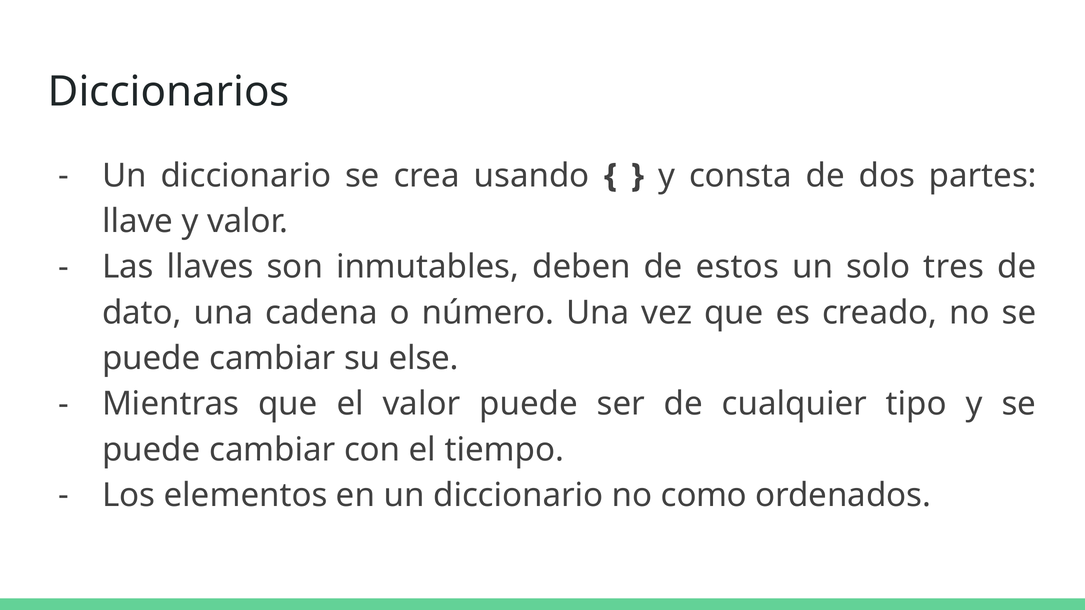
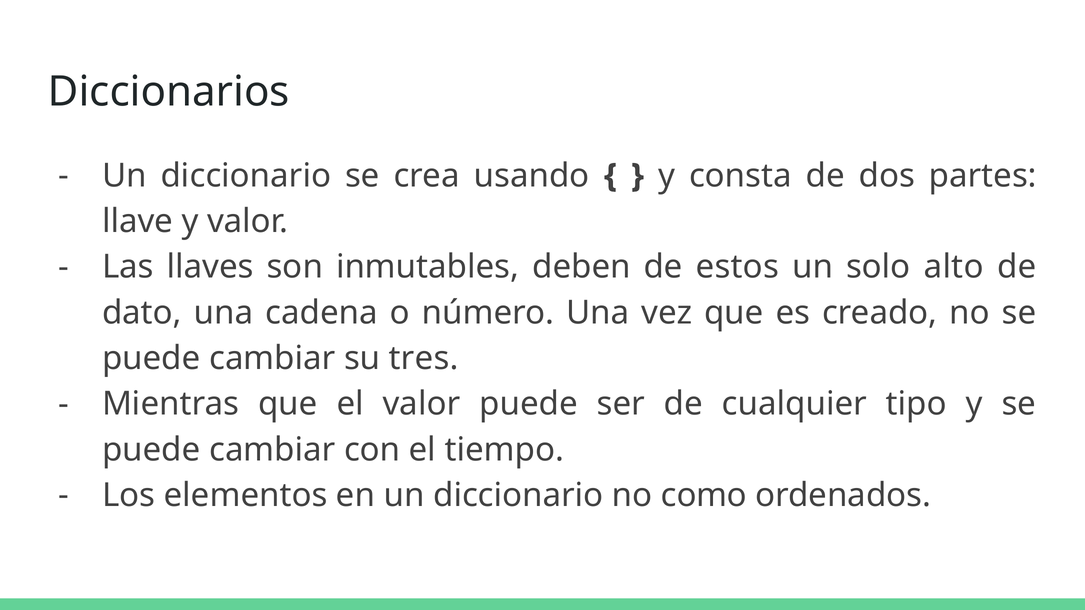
tres: tres -> alto (954, 267)
else: else -> tres (424, 359)
